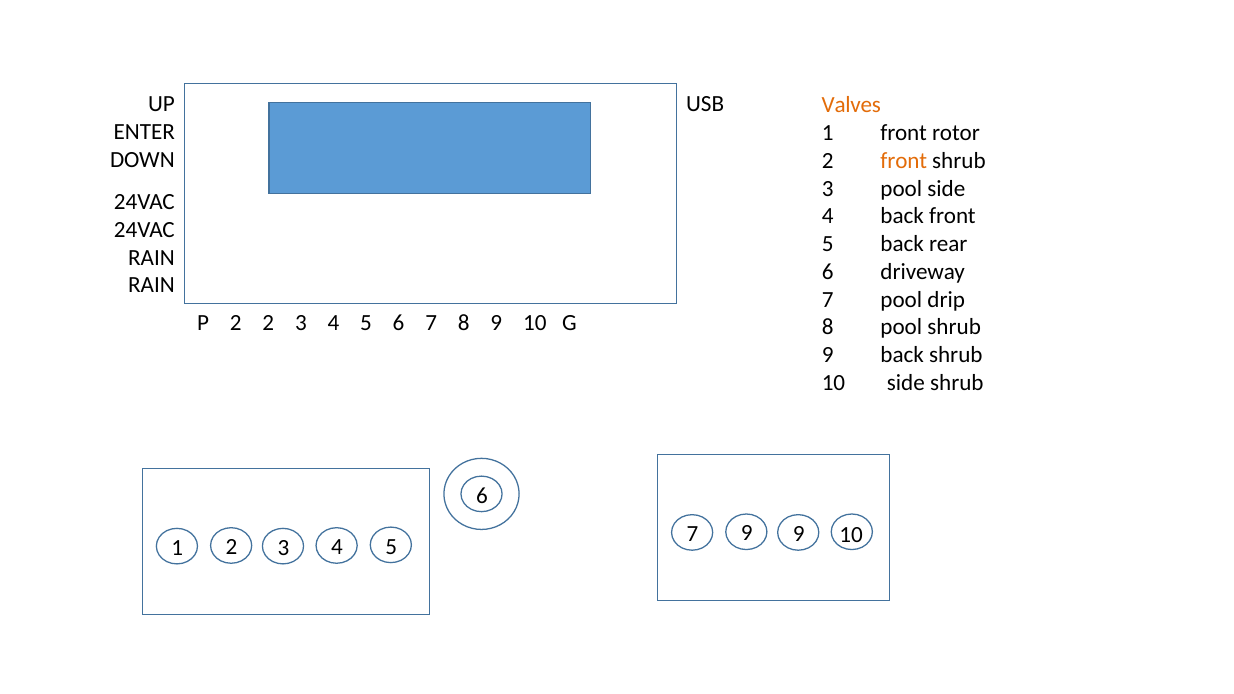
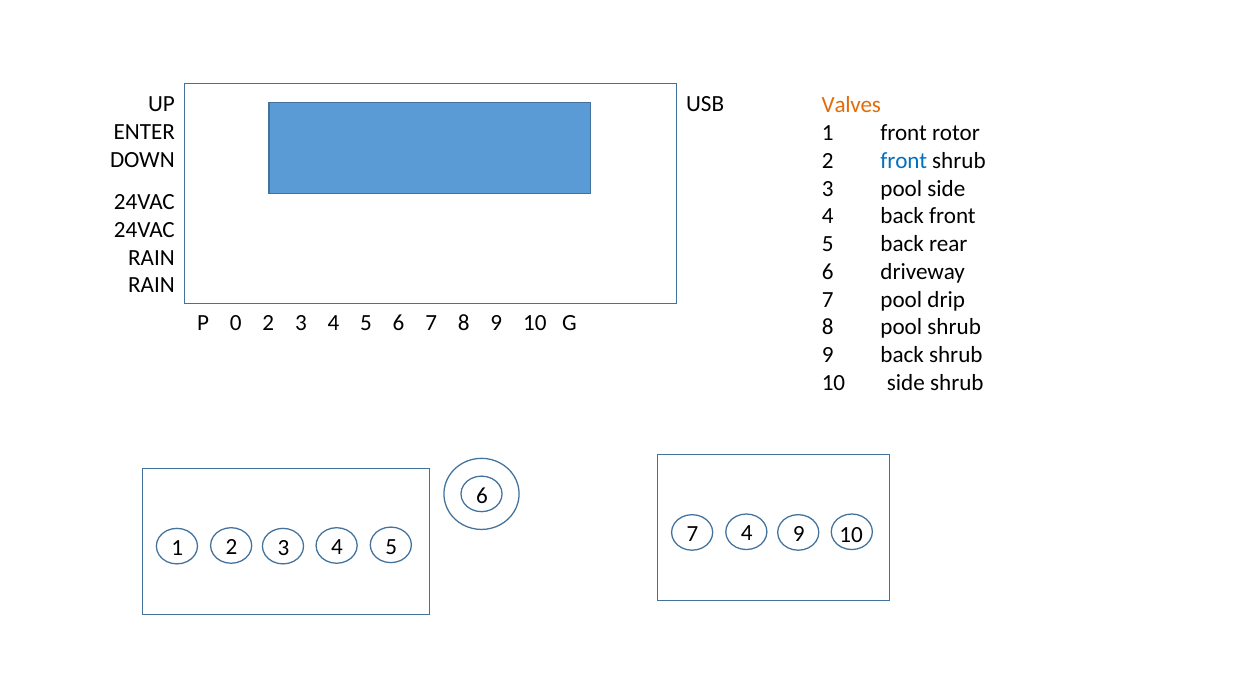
front colour: orange -> blue (904, 161)
P 2: 2 -> 0 (236, 323)
7 9: 9 -> 4 (747, 533)
